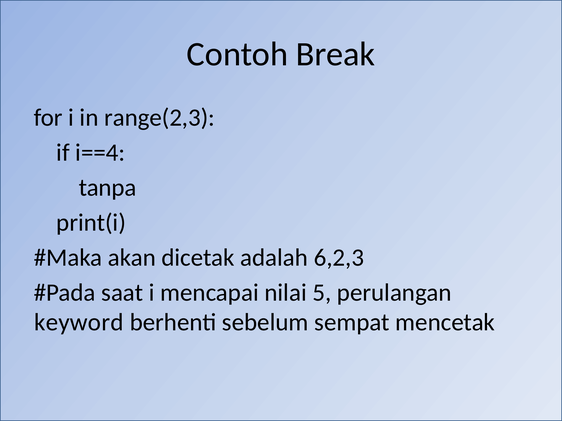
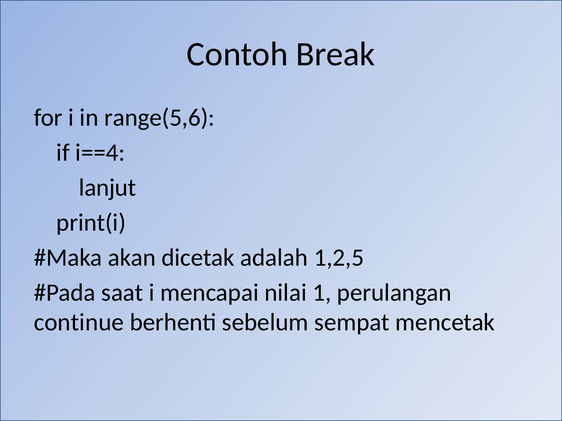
range(2,3: range(2,3 -> range(5,6 (160, 118)
tanpa: tanpa -> lanjut (108, 188)
6,2,3: 6,2,3 -> 1,2,5 (339, 258)
5: 5 -> 1 (322, 293)
keyword: keyword -> continue (79, 323)
